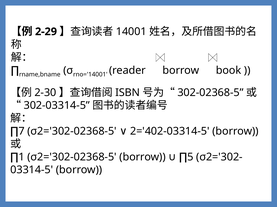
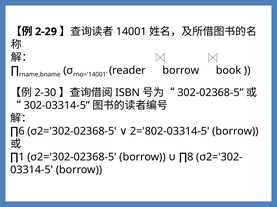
7: 7 -> 6 (22, 132)
2='402-03314-5: 2='402-03314-5 -> 2='802-03314-5 (170, 132)
5: 5 -> 8 (190, 157)
